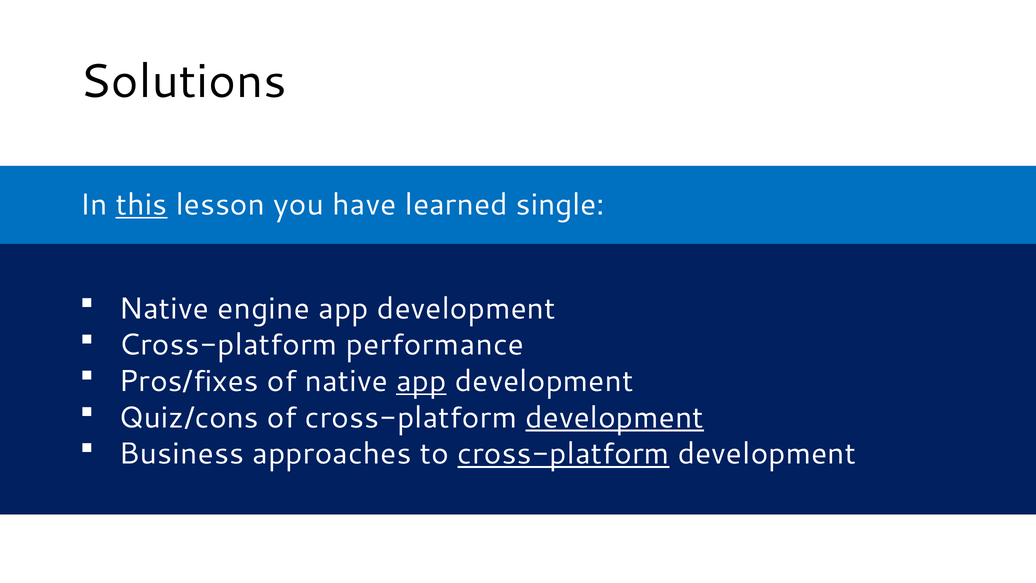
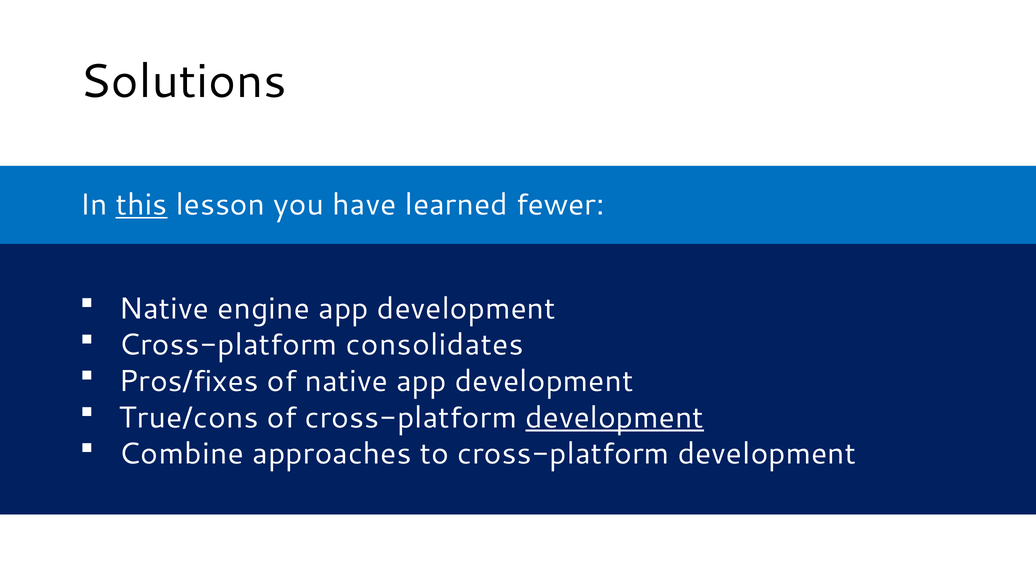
single: single -> fewer (560, 205)
performance: performance -> consolidates (435, 345)
app underline: present -> none (421, 381)
Quiz/cons: Quiz/cons -> True/cons (189, 417)
Business: Business -> Combine (181, 454)
cross-platform underline: present -> none (563, 454)
